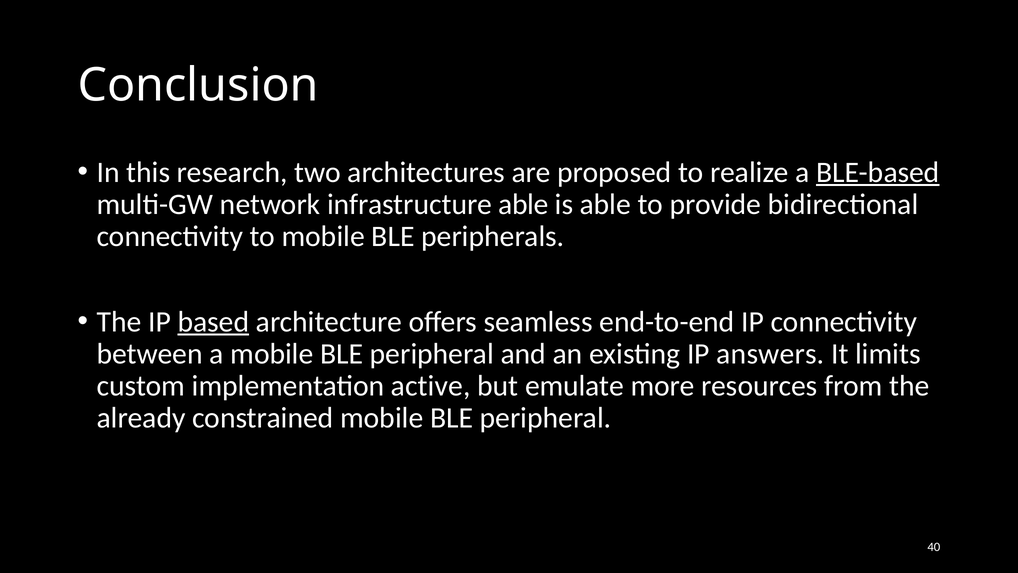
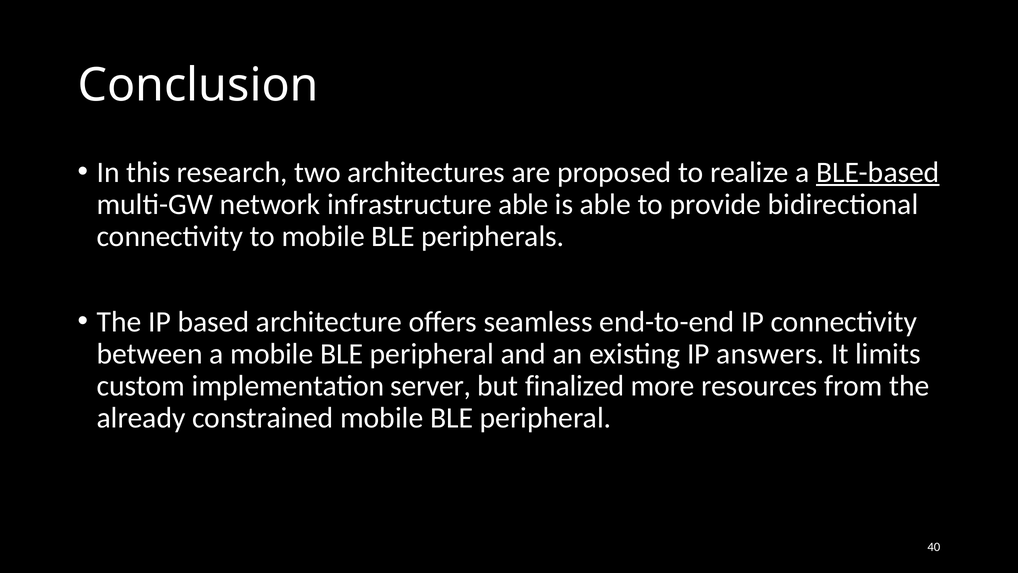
based underline: present -> none (213, 322)
active: active -> server (431, 386)
emulate: emulate -> finalized (575, 386)
